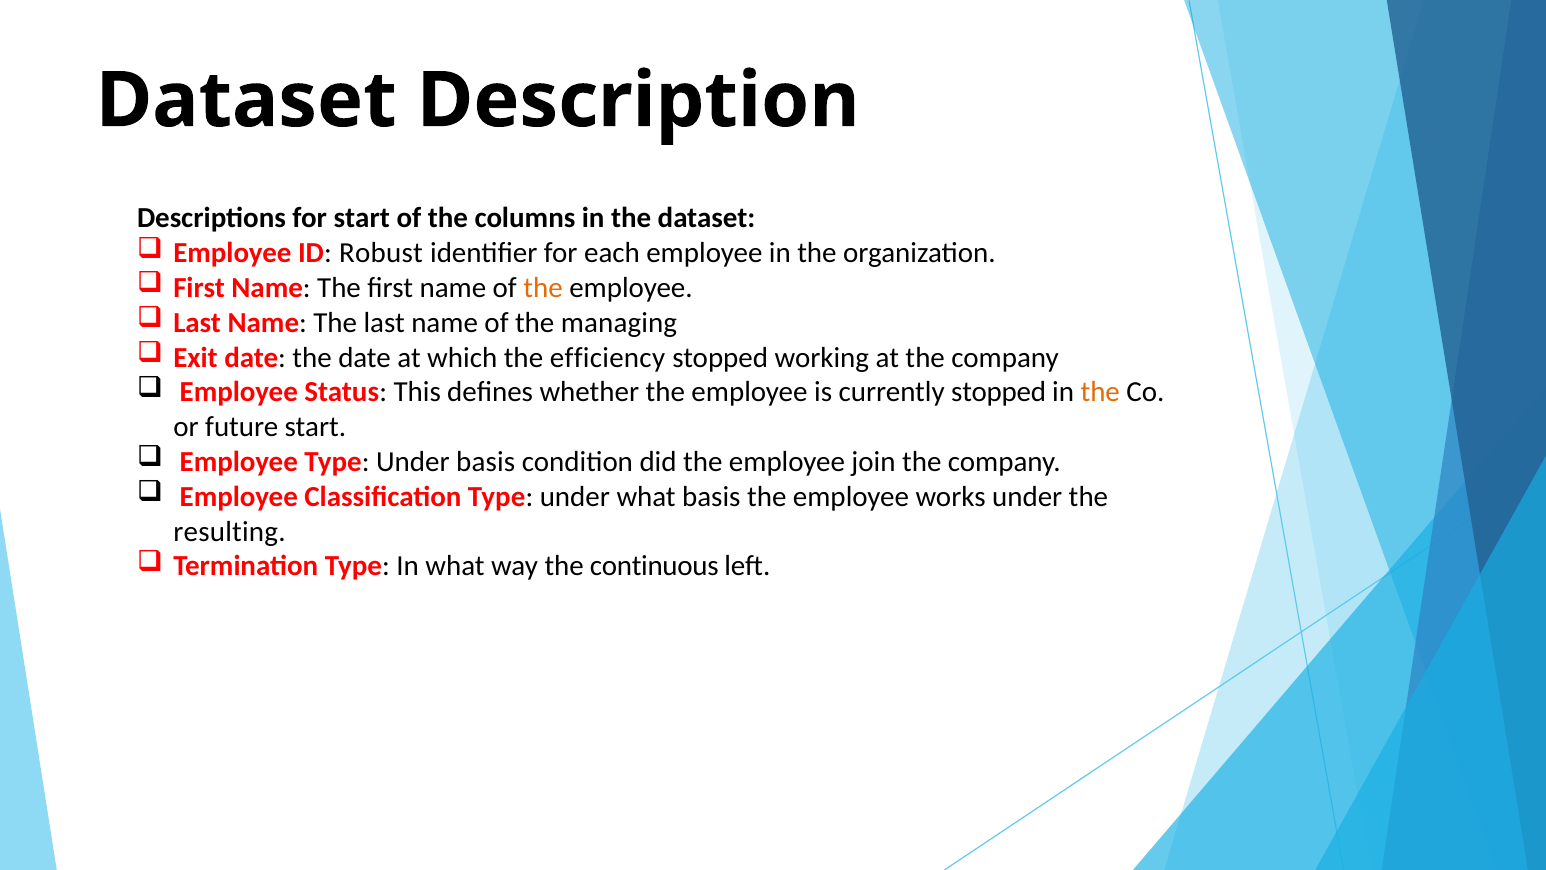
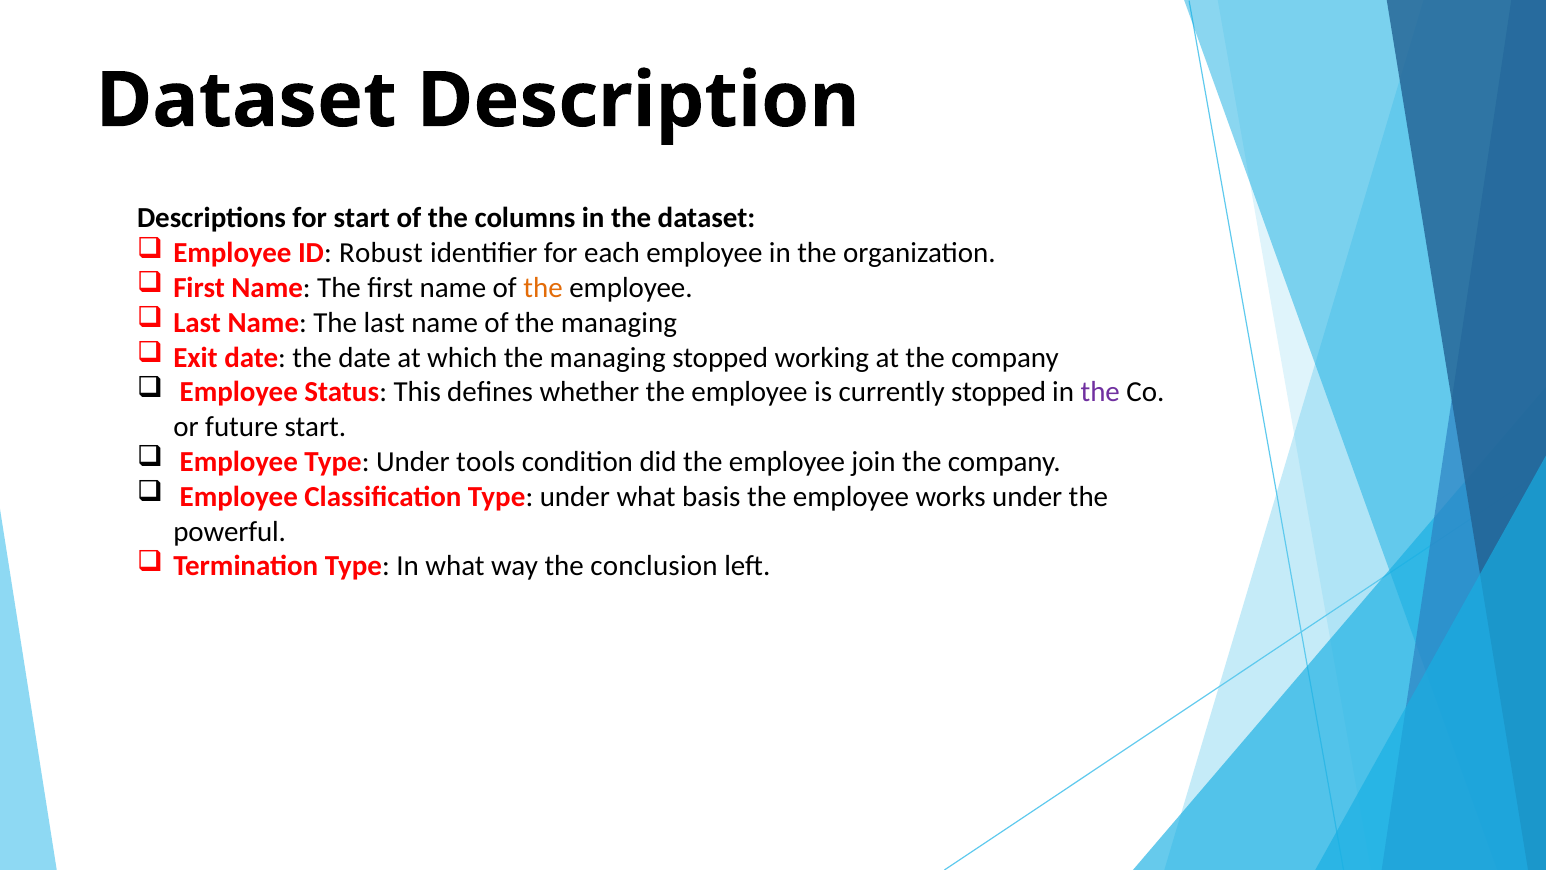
which the efficiency: efficiency -> managing (608, 357)
the colour: orange -> purple (1100, 392)
Under basis: basis -> tools (486, 462)
resulting: resulting -> powerful (230, 531)
continuous: continuous -> conclusion (654, 566)
